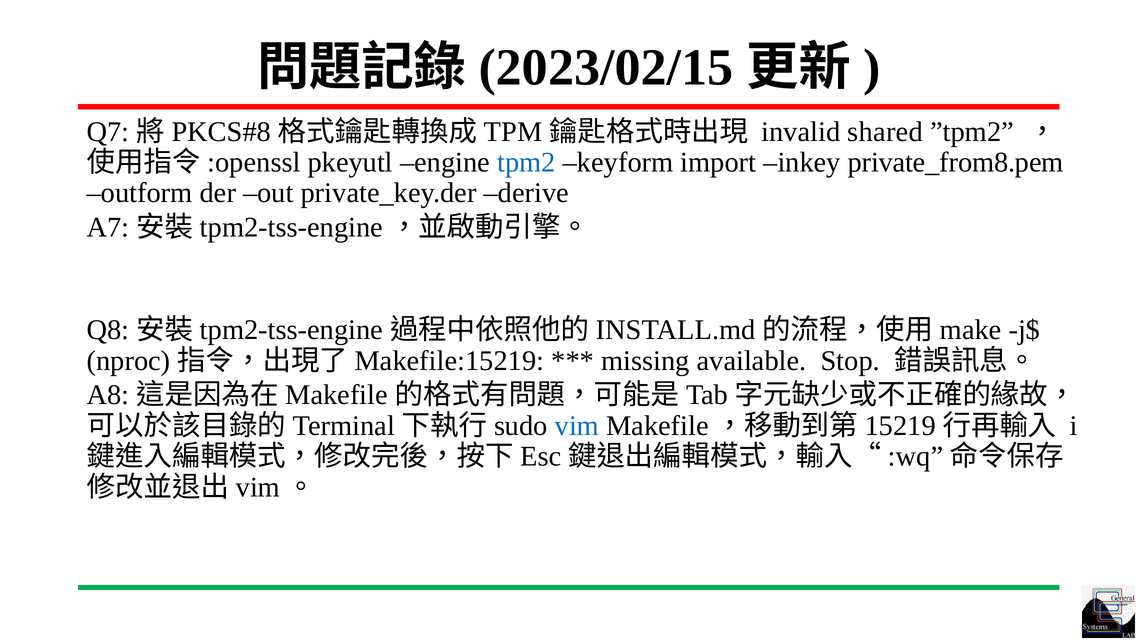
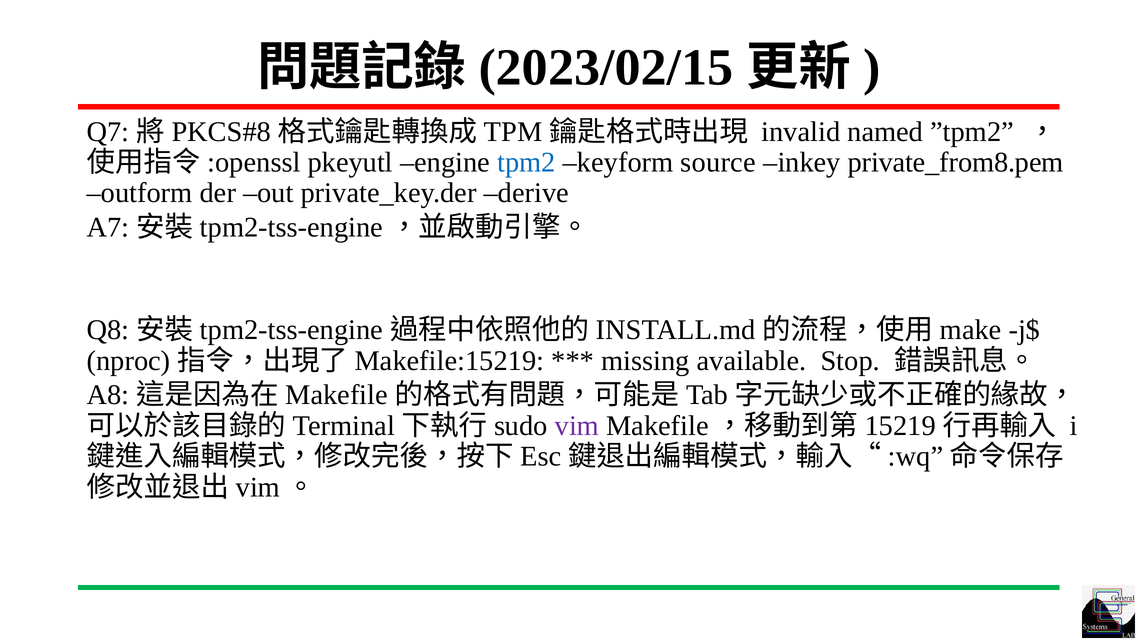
shared: shared -> named (885, 132)
import: import -> source (718, 162)
vim colour: blue -> purple (577, 426)
